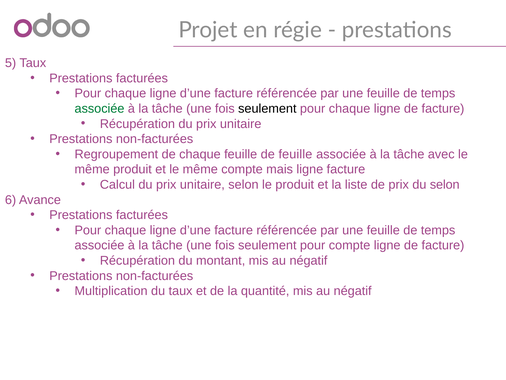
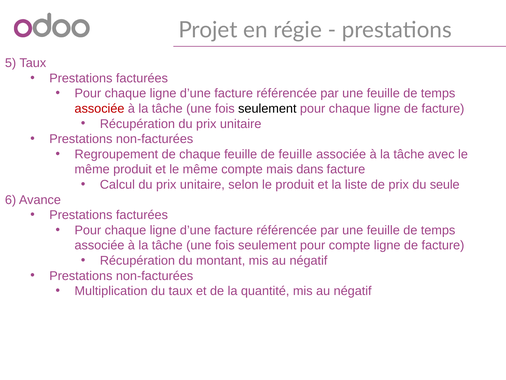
associée colour: green -> red (99, 108)
mais ligne: ligne -> dans (310, 169)
du selon: selon -> seule (445, 184)
